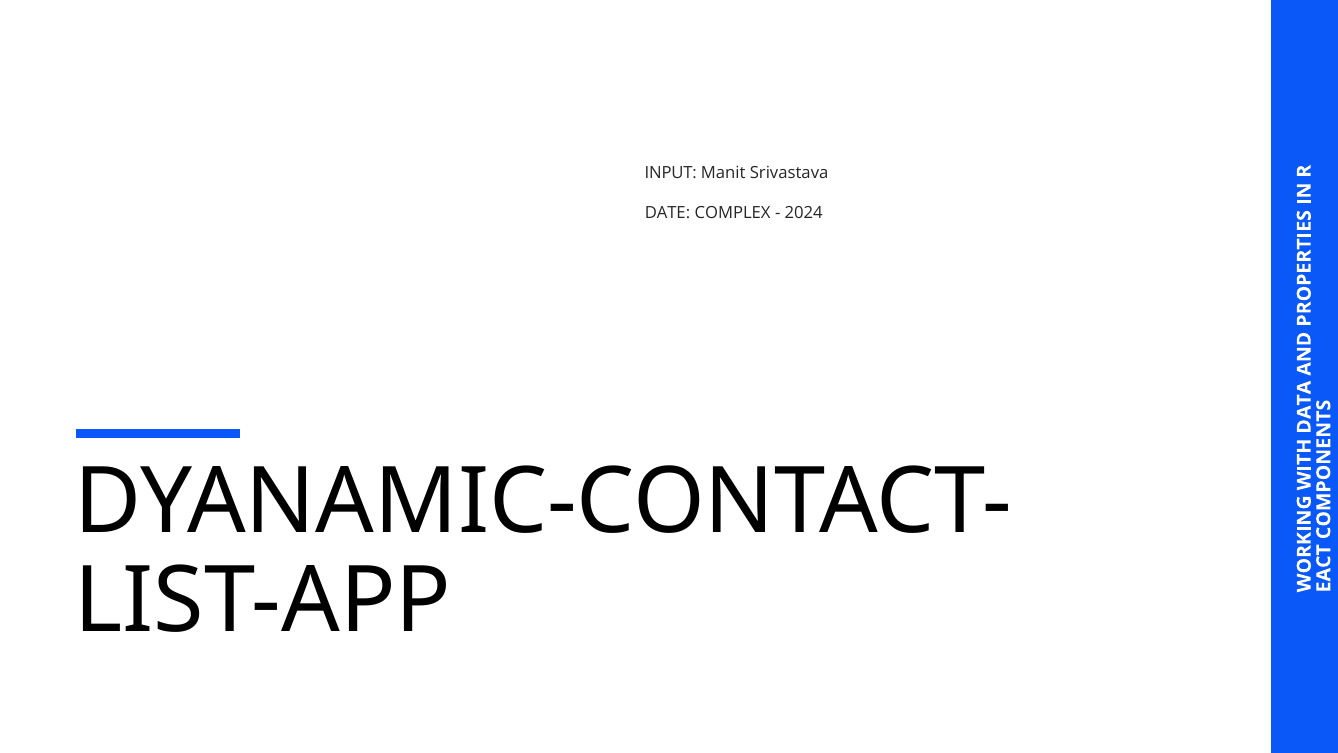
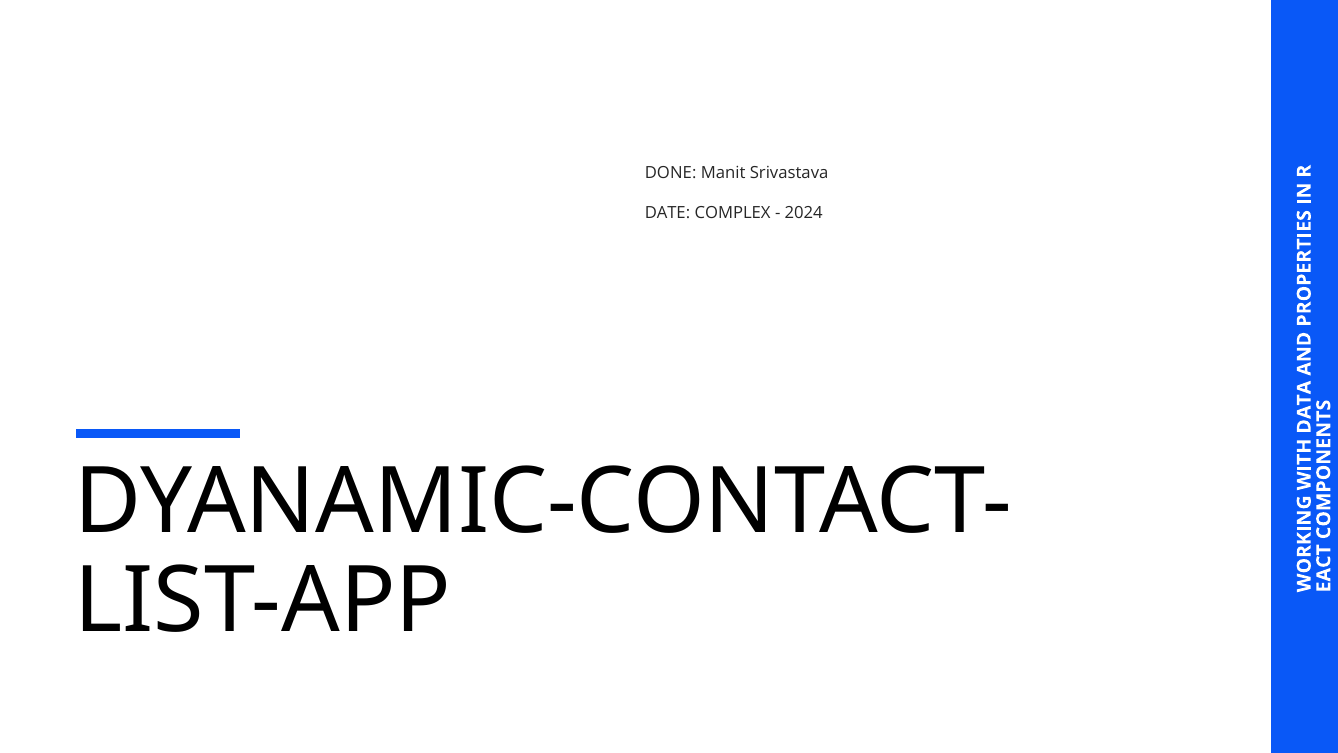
INPUT: INPUT -> DONE (671, 173)
